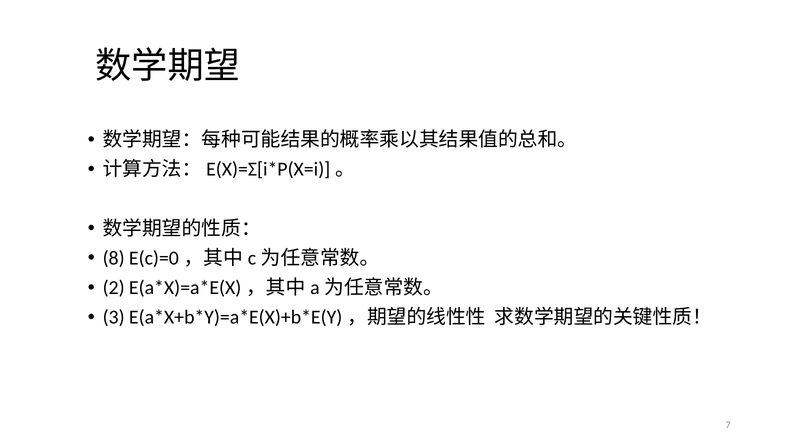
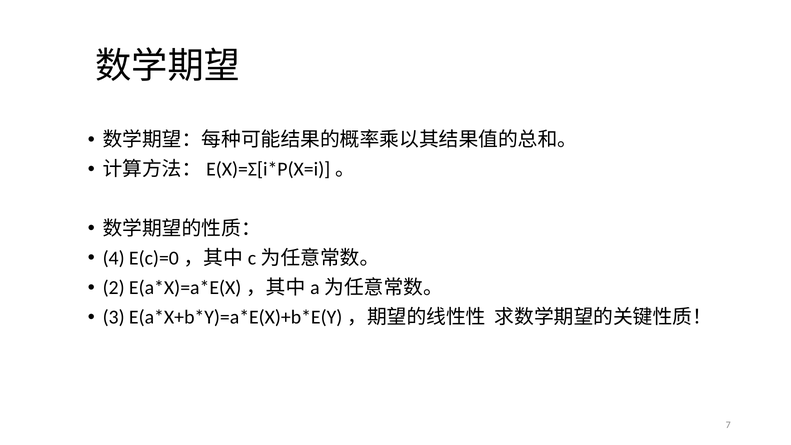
8: 8 -> 4 (114, 258)
